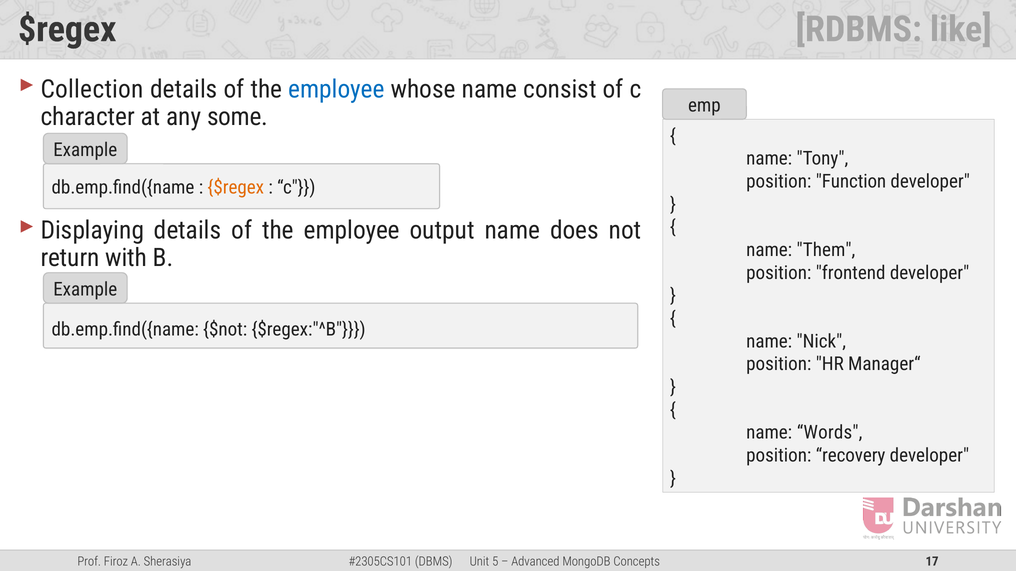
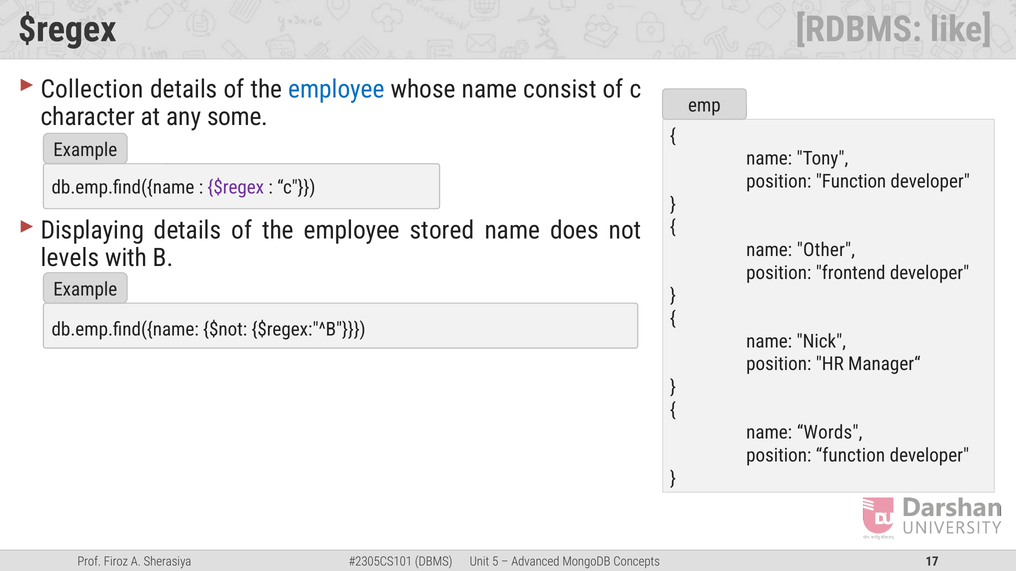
$regex colour: orange -> purple (236, 188)
output: output -> stored (442, 231)
Them: Them -> Other (826, 250)
return: return -> levels (70, 258)
recovery: recovery -> function (850, 456)
